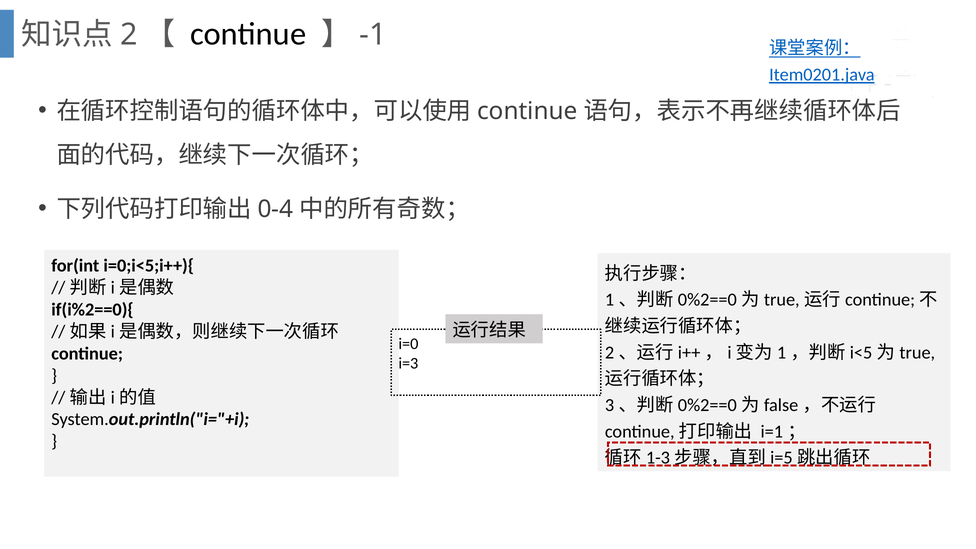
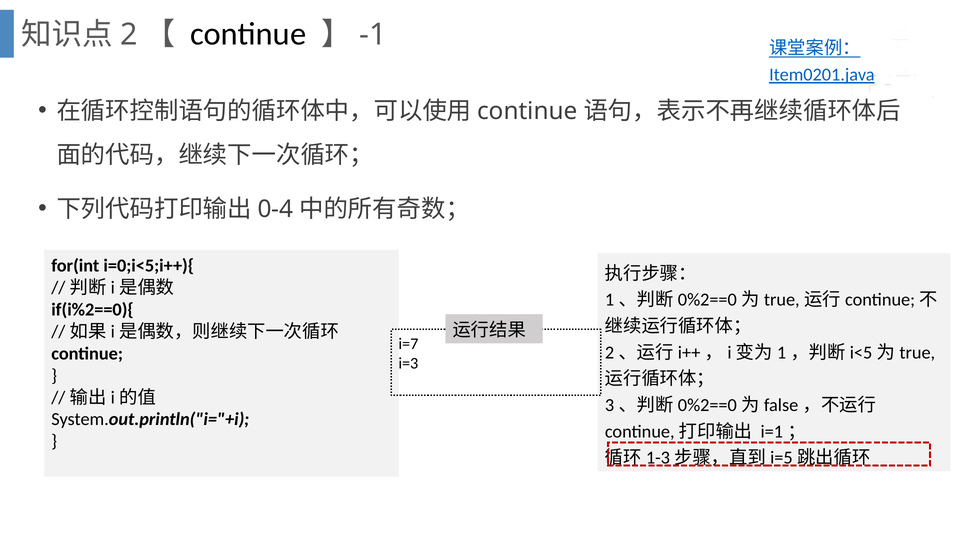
i=0: i=0 -> i=7 (408, 344)
